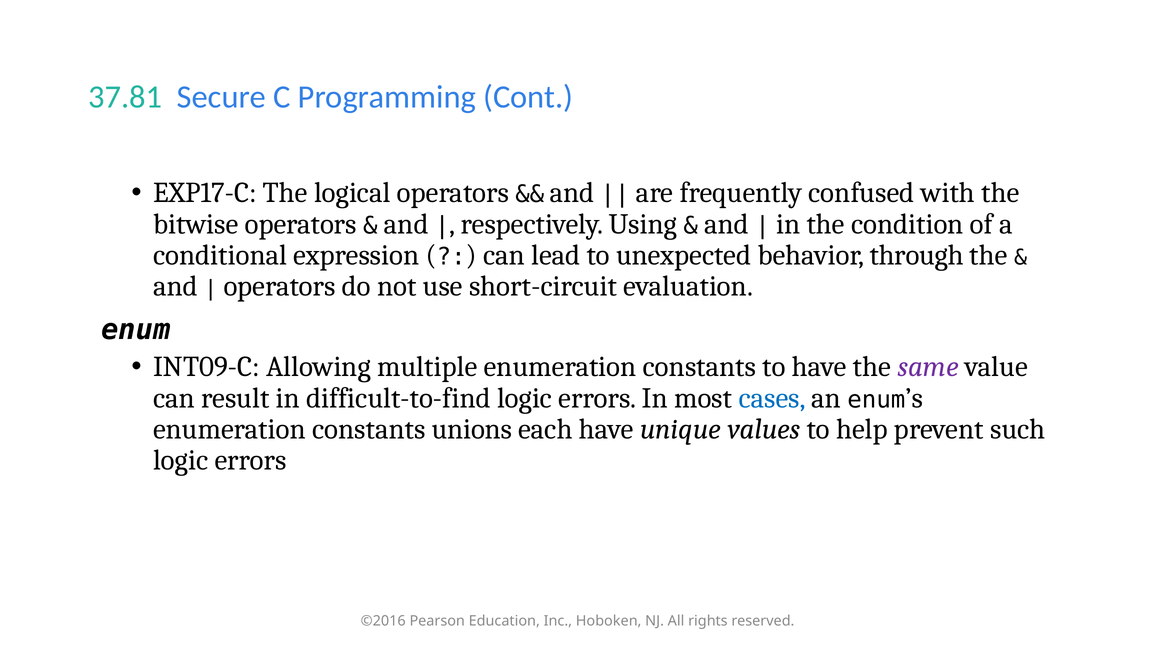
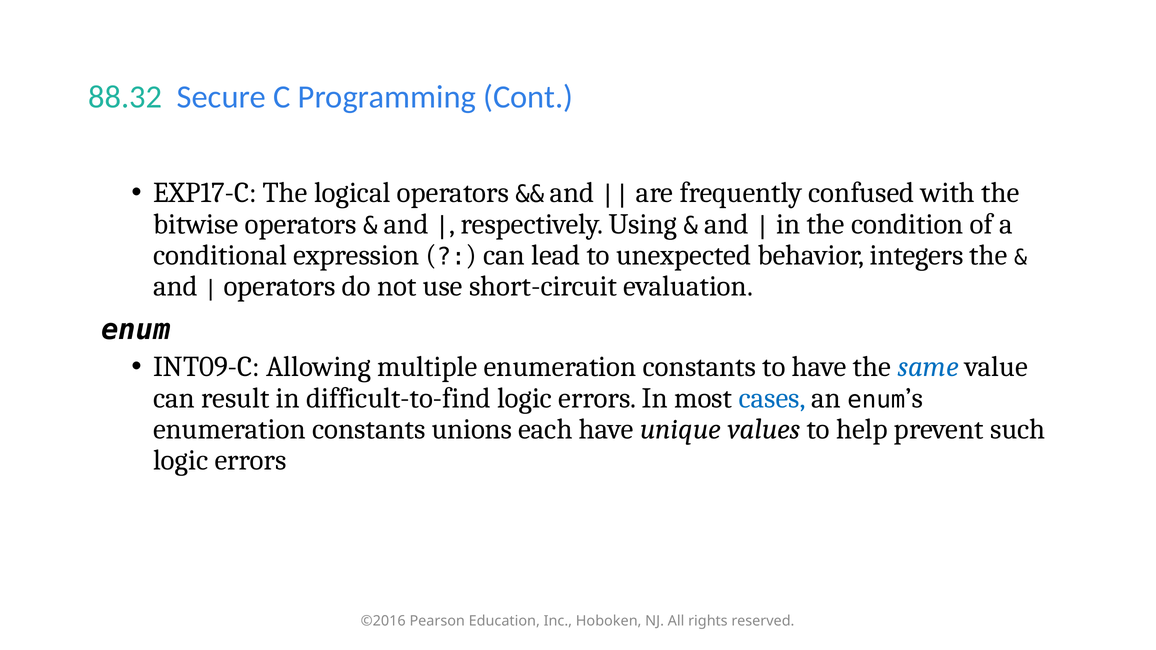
37.81: 37.81 -> 88.32 (125, 97)
through: through -> integers (917, 255)
same colour: purple -> blue (928, 367)
